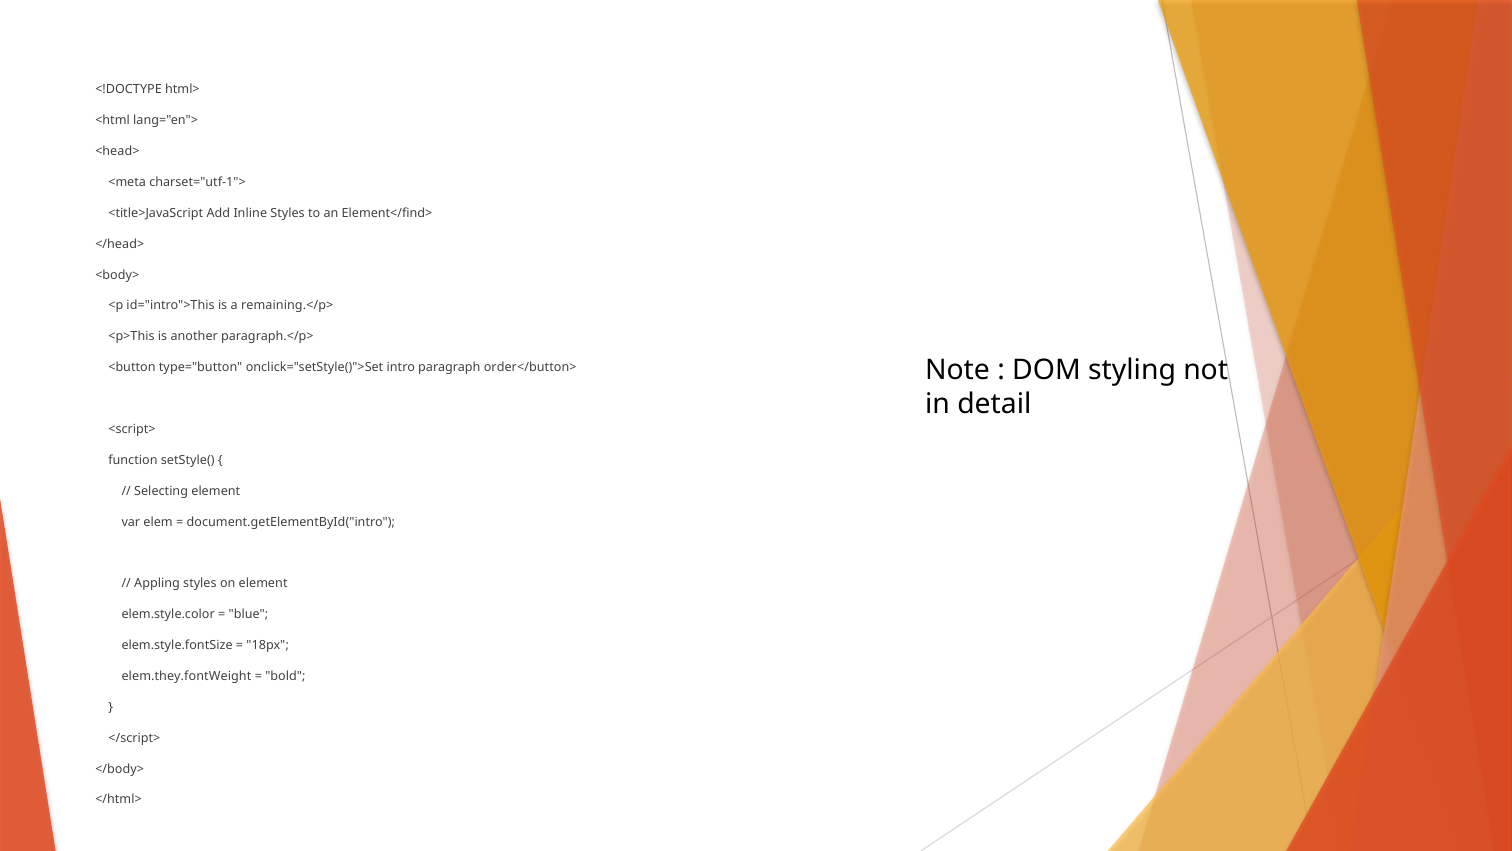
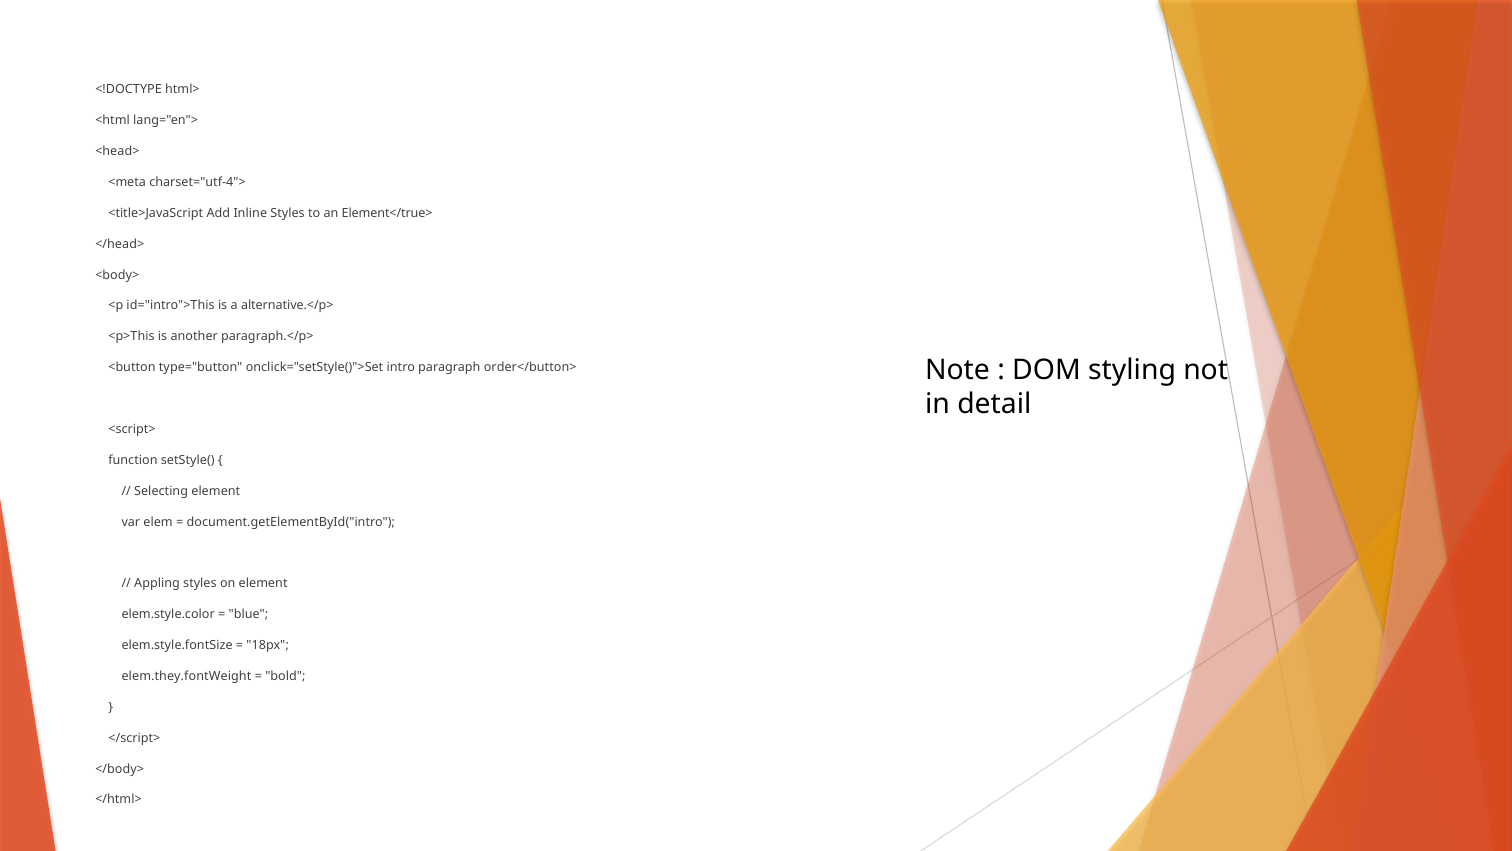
charset="utf-1">: charset="utf-1"> -> charset="utf-4"> (198, 182)
Element</find>: Element</find> -> Element</true> (387, 213)
remaining.</p>: remaining.</p> -> alternative.</p> (287, 306)
